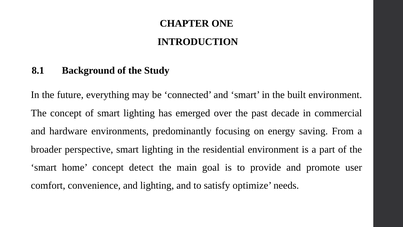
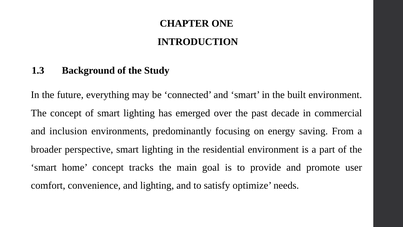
8.1: 8.1 -> 1.3 (38, 70)
hardware: hardware -> inclusion (68, 131)
detect: detect -> tracks (141, 167)
